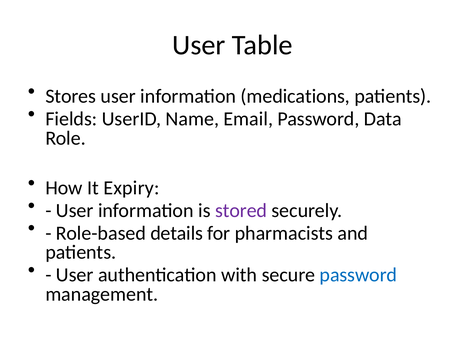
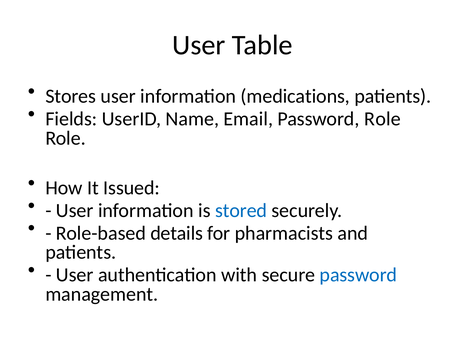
Password Data: Data -> Role (383, 119)
Expiry: Expiry -> Issued (132, 188)
stored colour: purple -> blue (241, 210)
